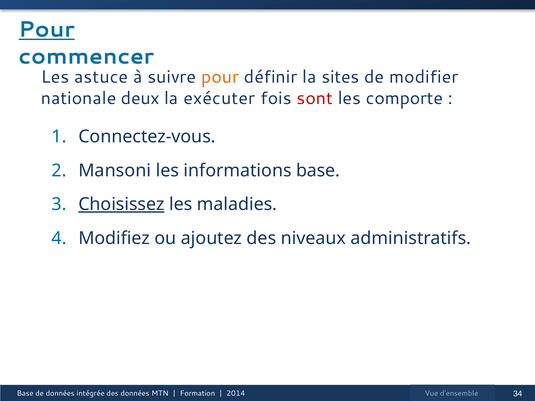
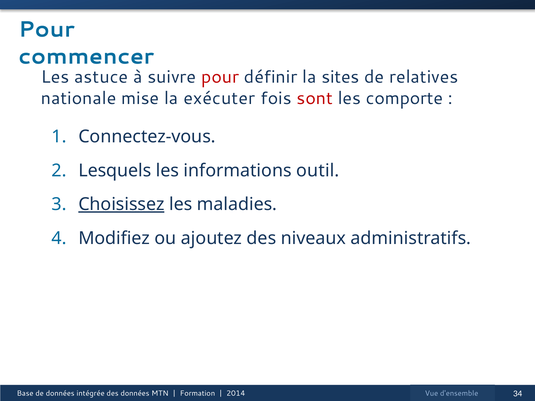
Pour underline: present -> none (47, 30)
pour colour: orange -> red (220, 77)
modifier: modifier -> relatives (424, 77)
deux: deux -> mise (140, 98)
Mansoni: Mansoni -> Lesquels (115, 171)
informations base: base -> outil (318, 171)
